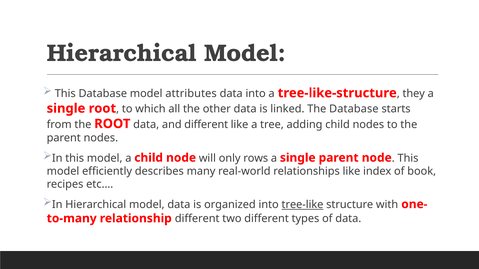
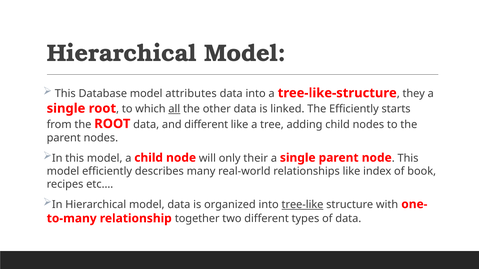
all underline: none -> present (174, 109)
The Database: Database -> Efficiently (354, 109)
rows: rows -> their (256, 158)
relationship different: different -> together (197, 219)
